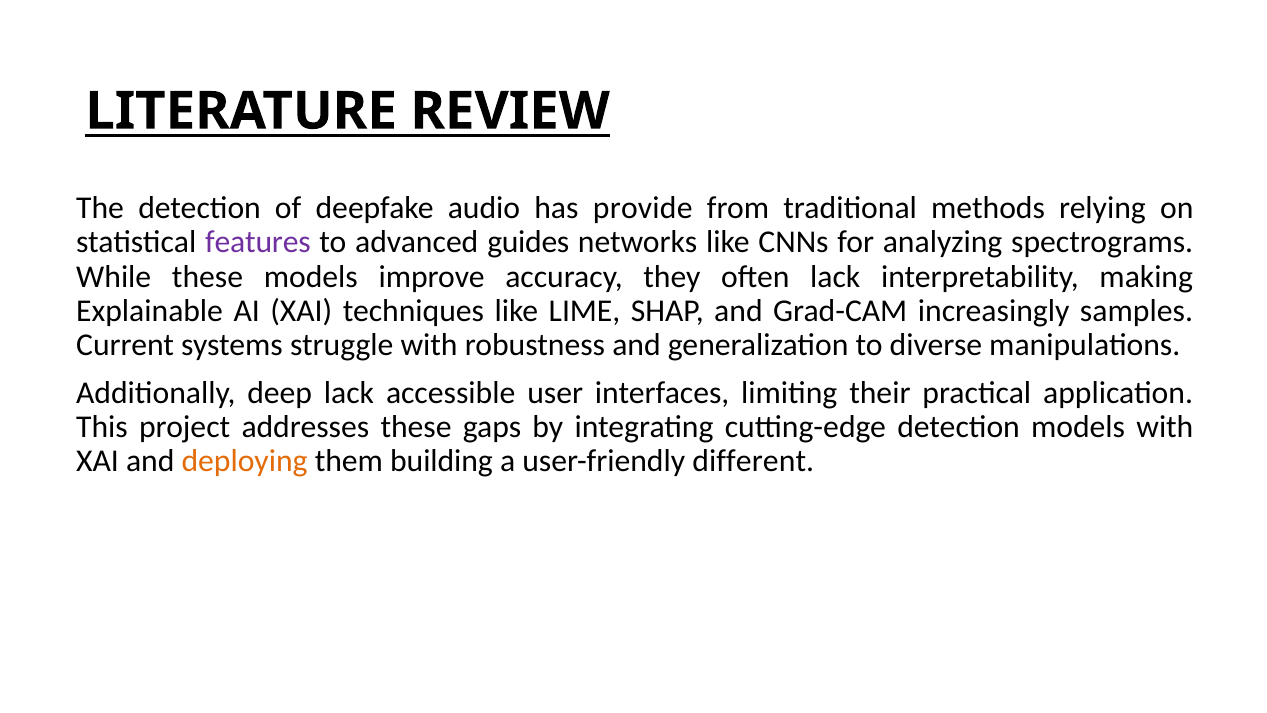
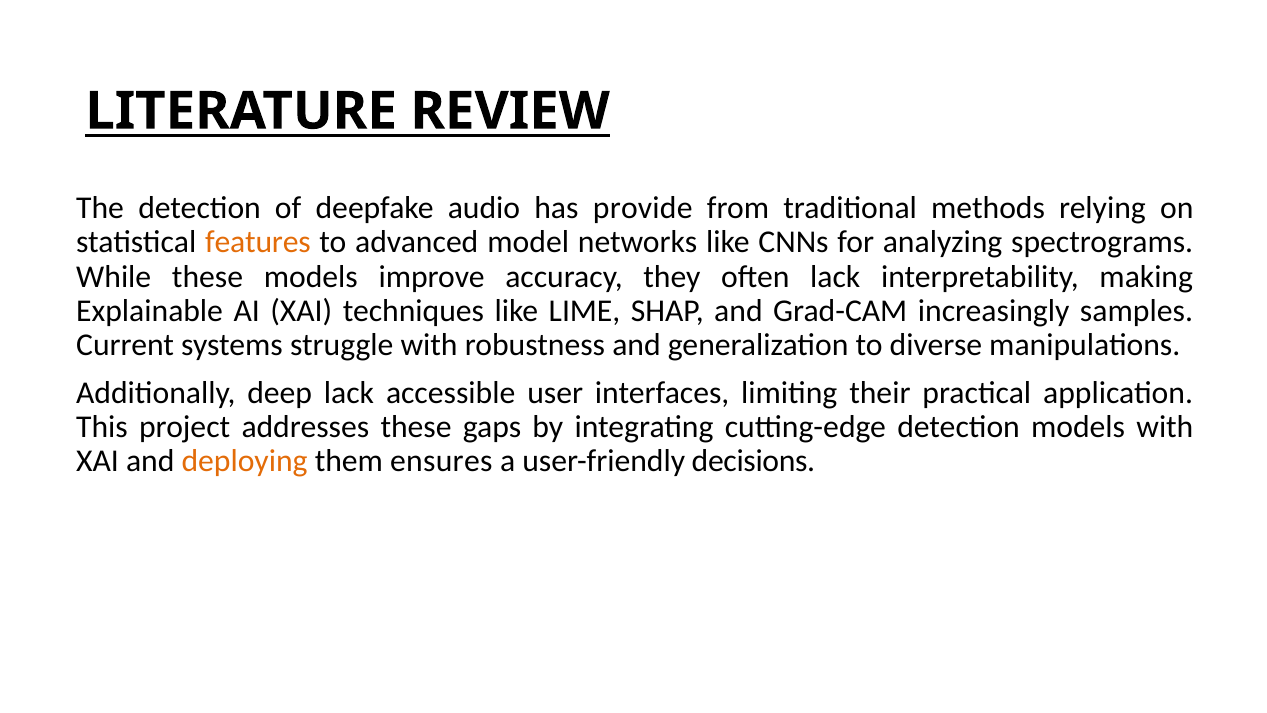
features colour: purple -> orange (258, 242)
guides: guides -> model (528, 242)
building: building -> ensures (441, 461)
different: different -> decisions (753, 461)
